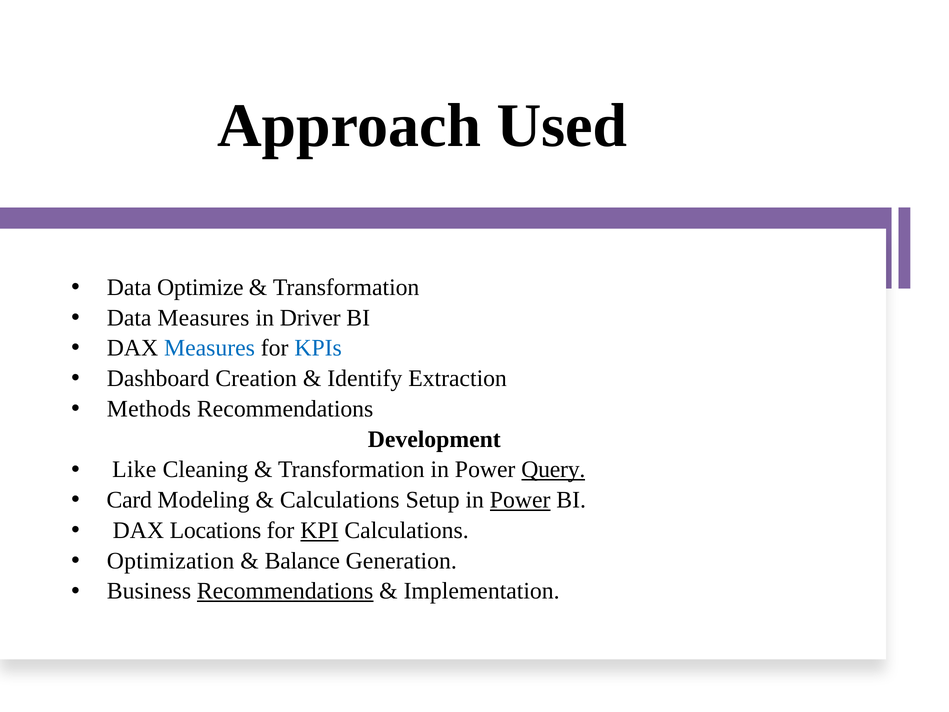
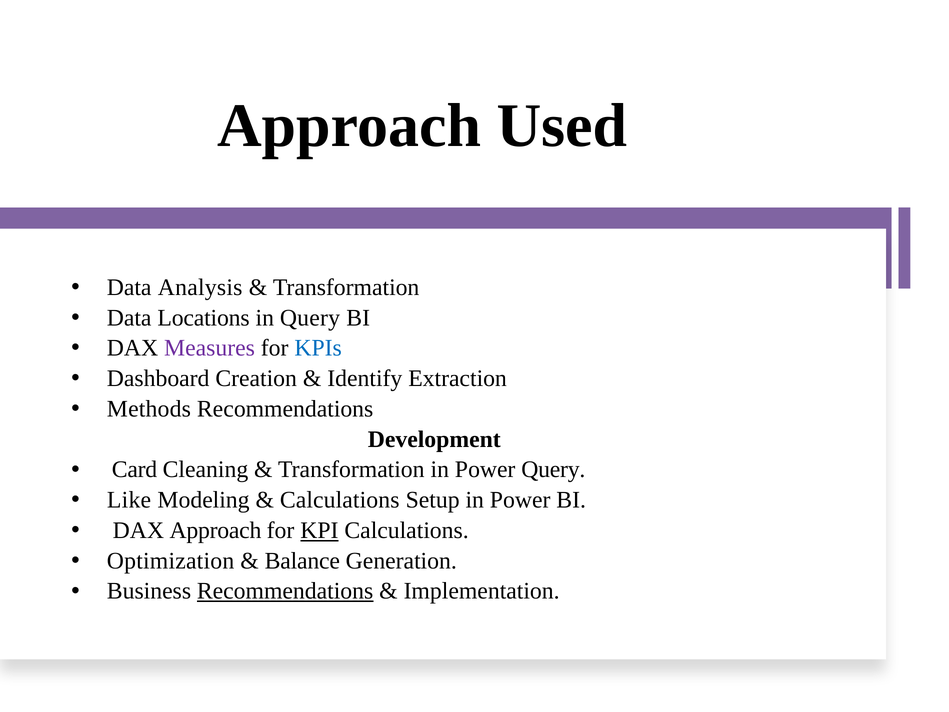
Optimize: Optimize -> Analysis (200, 287)
Data Measures: Measures -> Locations (204, 318)
in Driver: Driver -> Query (310, 318)
Measures colour: blue -> purple (209, 348)
Like: Like -> Card (135, 469)
Query underline: present -> none (553, 469)
Card: Card -> Like (129, 500)
Power underline: present -> none (520, 500)
DAX Locations: Locations -> Approach (215, 530)
